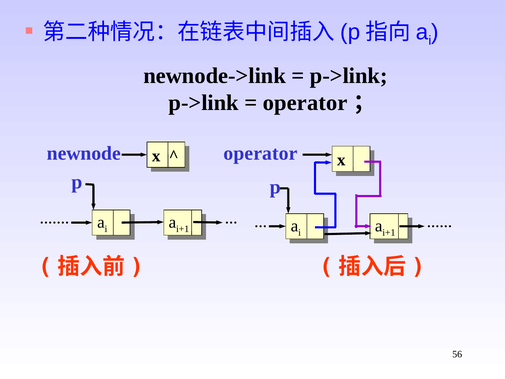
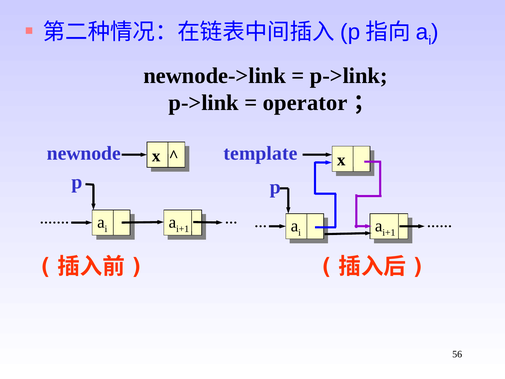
operator: operator -> template (261, 153)
